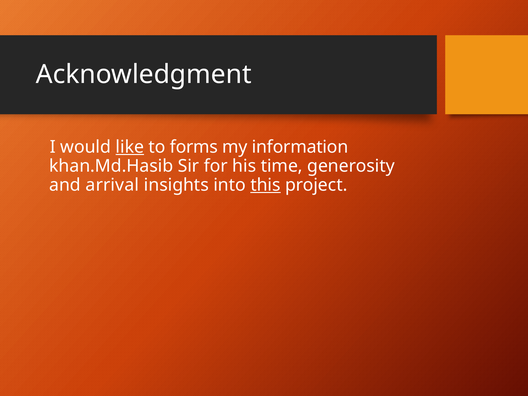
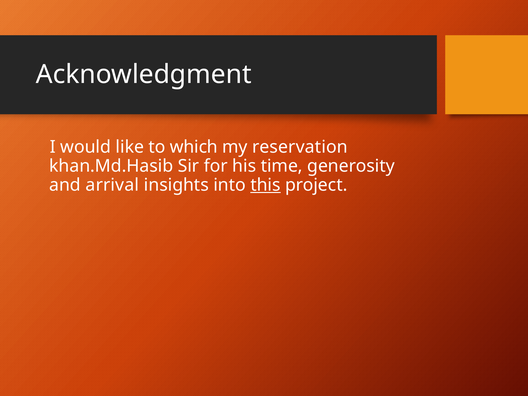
like underline: present -> none (130, 147)
forms: forms -> which (194, 147)
information: information -> reservation (300, 147)
